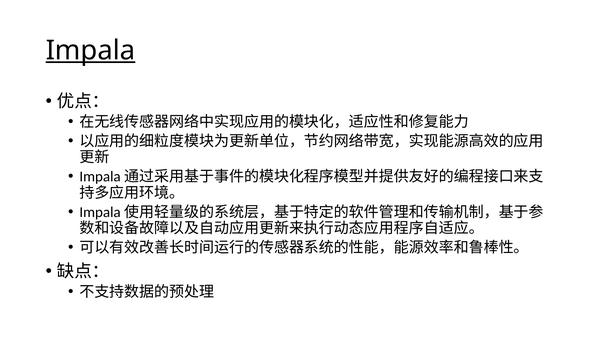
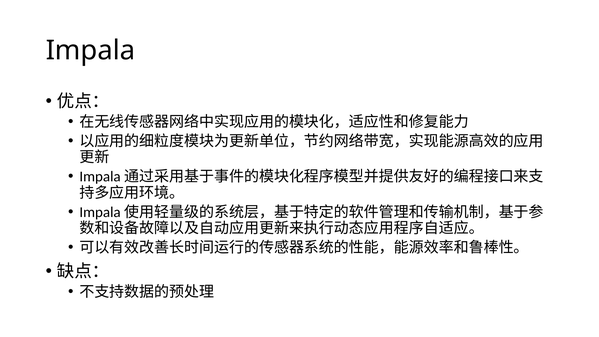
Impala underline: present -> none (91, 50)
